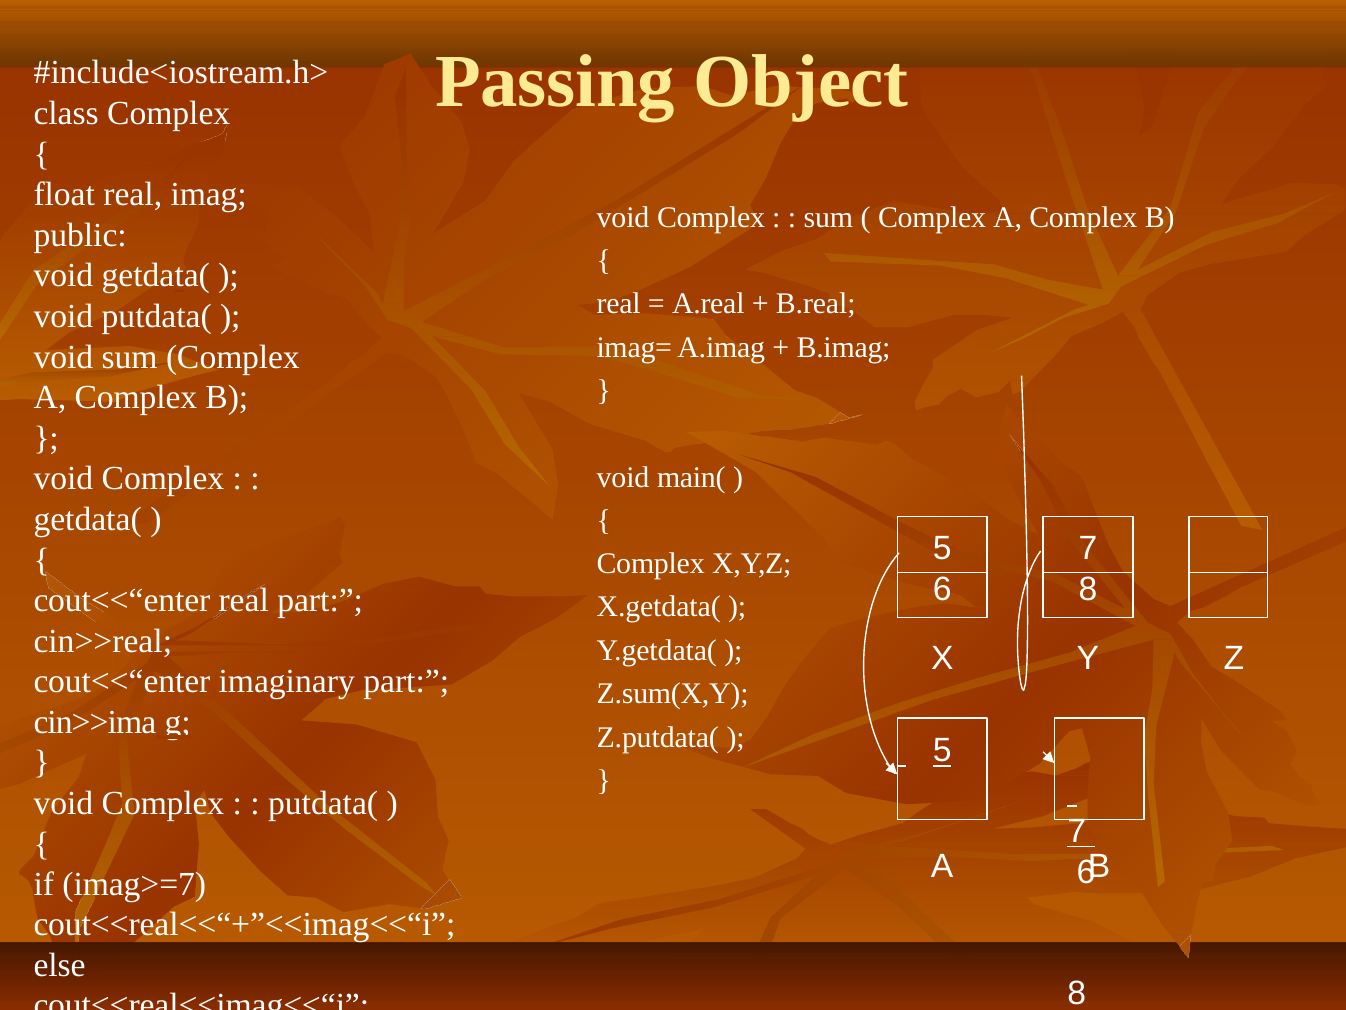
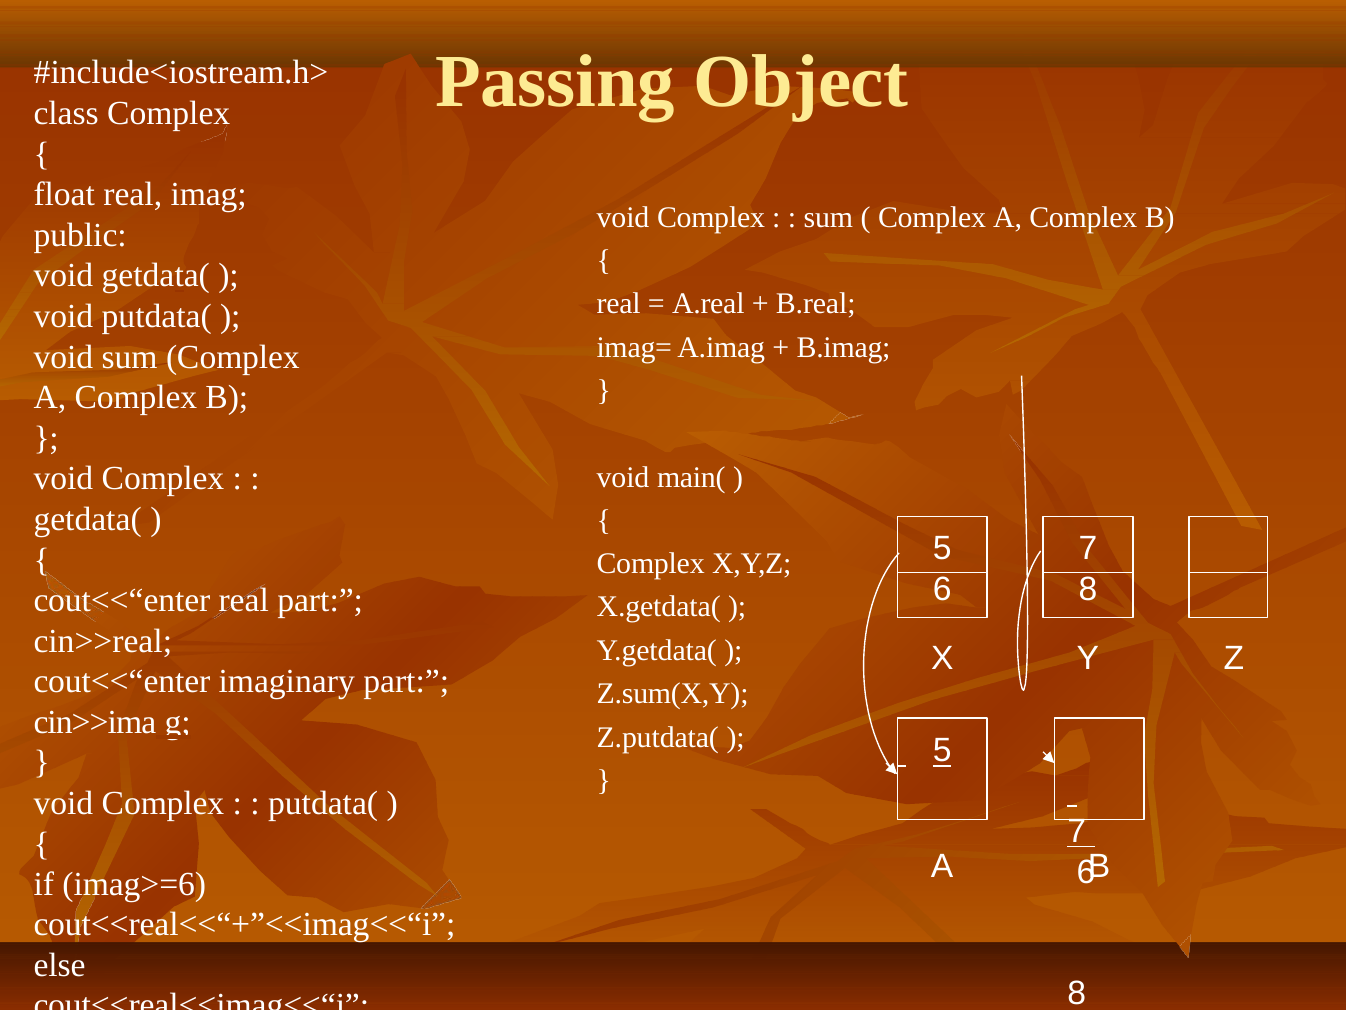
imag>=7: imag>=7 -> imag>=6 (134, 884)
